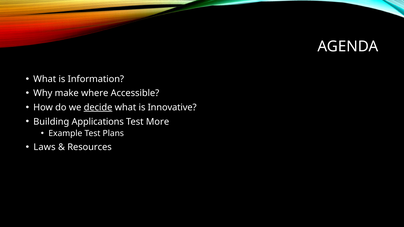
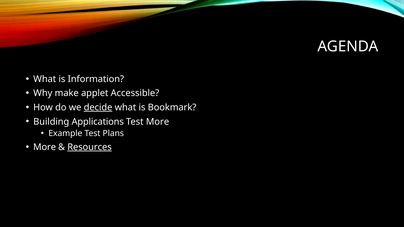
where: where -> applet (95, 93)
Innovative: Innovative -> Bookmark (172, 108)
Laws: Laws -> More (45, 147)
Resources underline: none -> present (90, 147)
